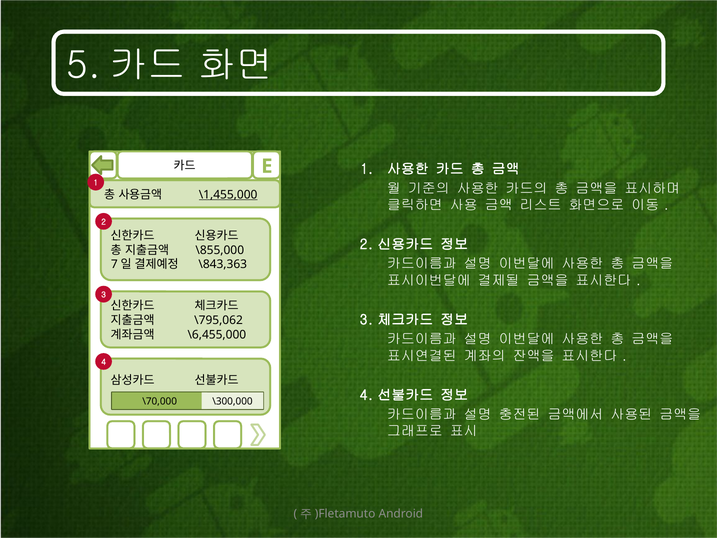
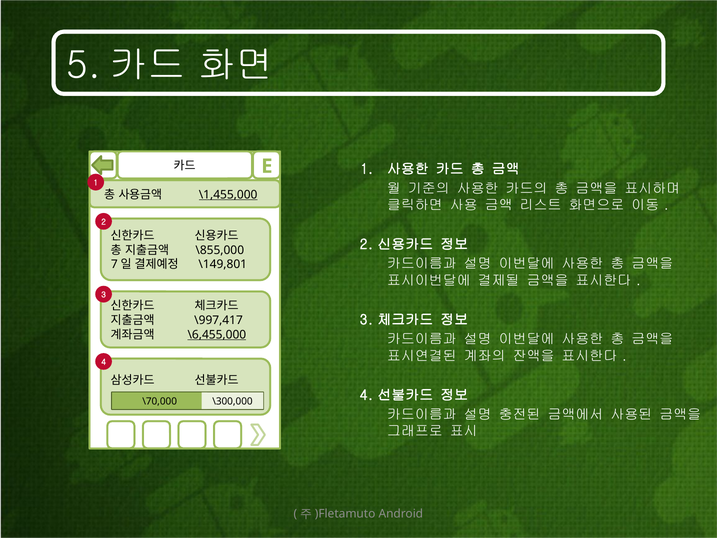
\843,363: \843,363 -> \149,801 (223, 264)
\795,062: \795,062 -> \997,417 (219, 320)
\6,455,000 underline: none -> present (217, 334)
